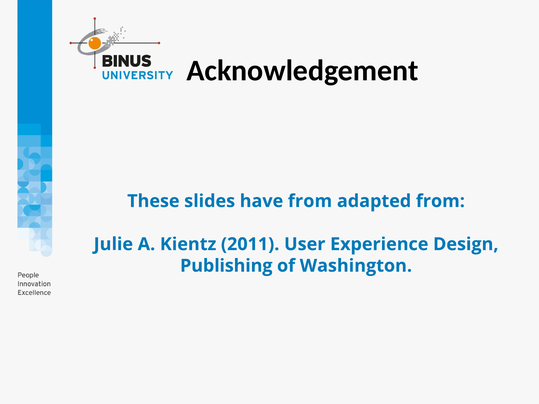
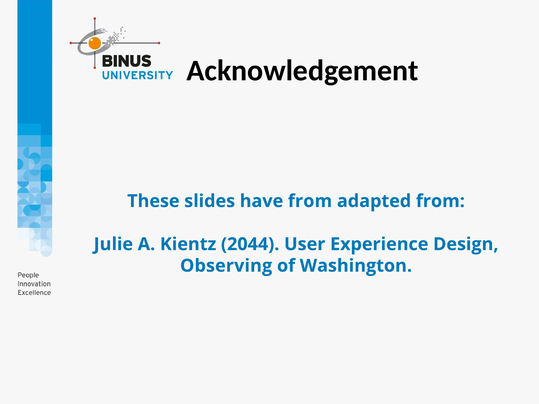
2011: 2011 -> 2044 (250, 244)
Publishing: Publishing -> Observing (226, 266)
